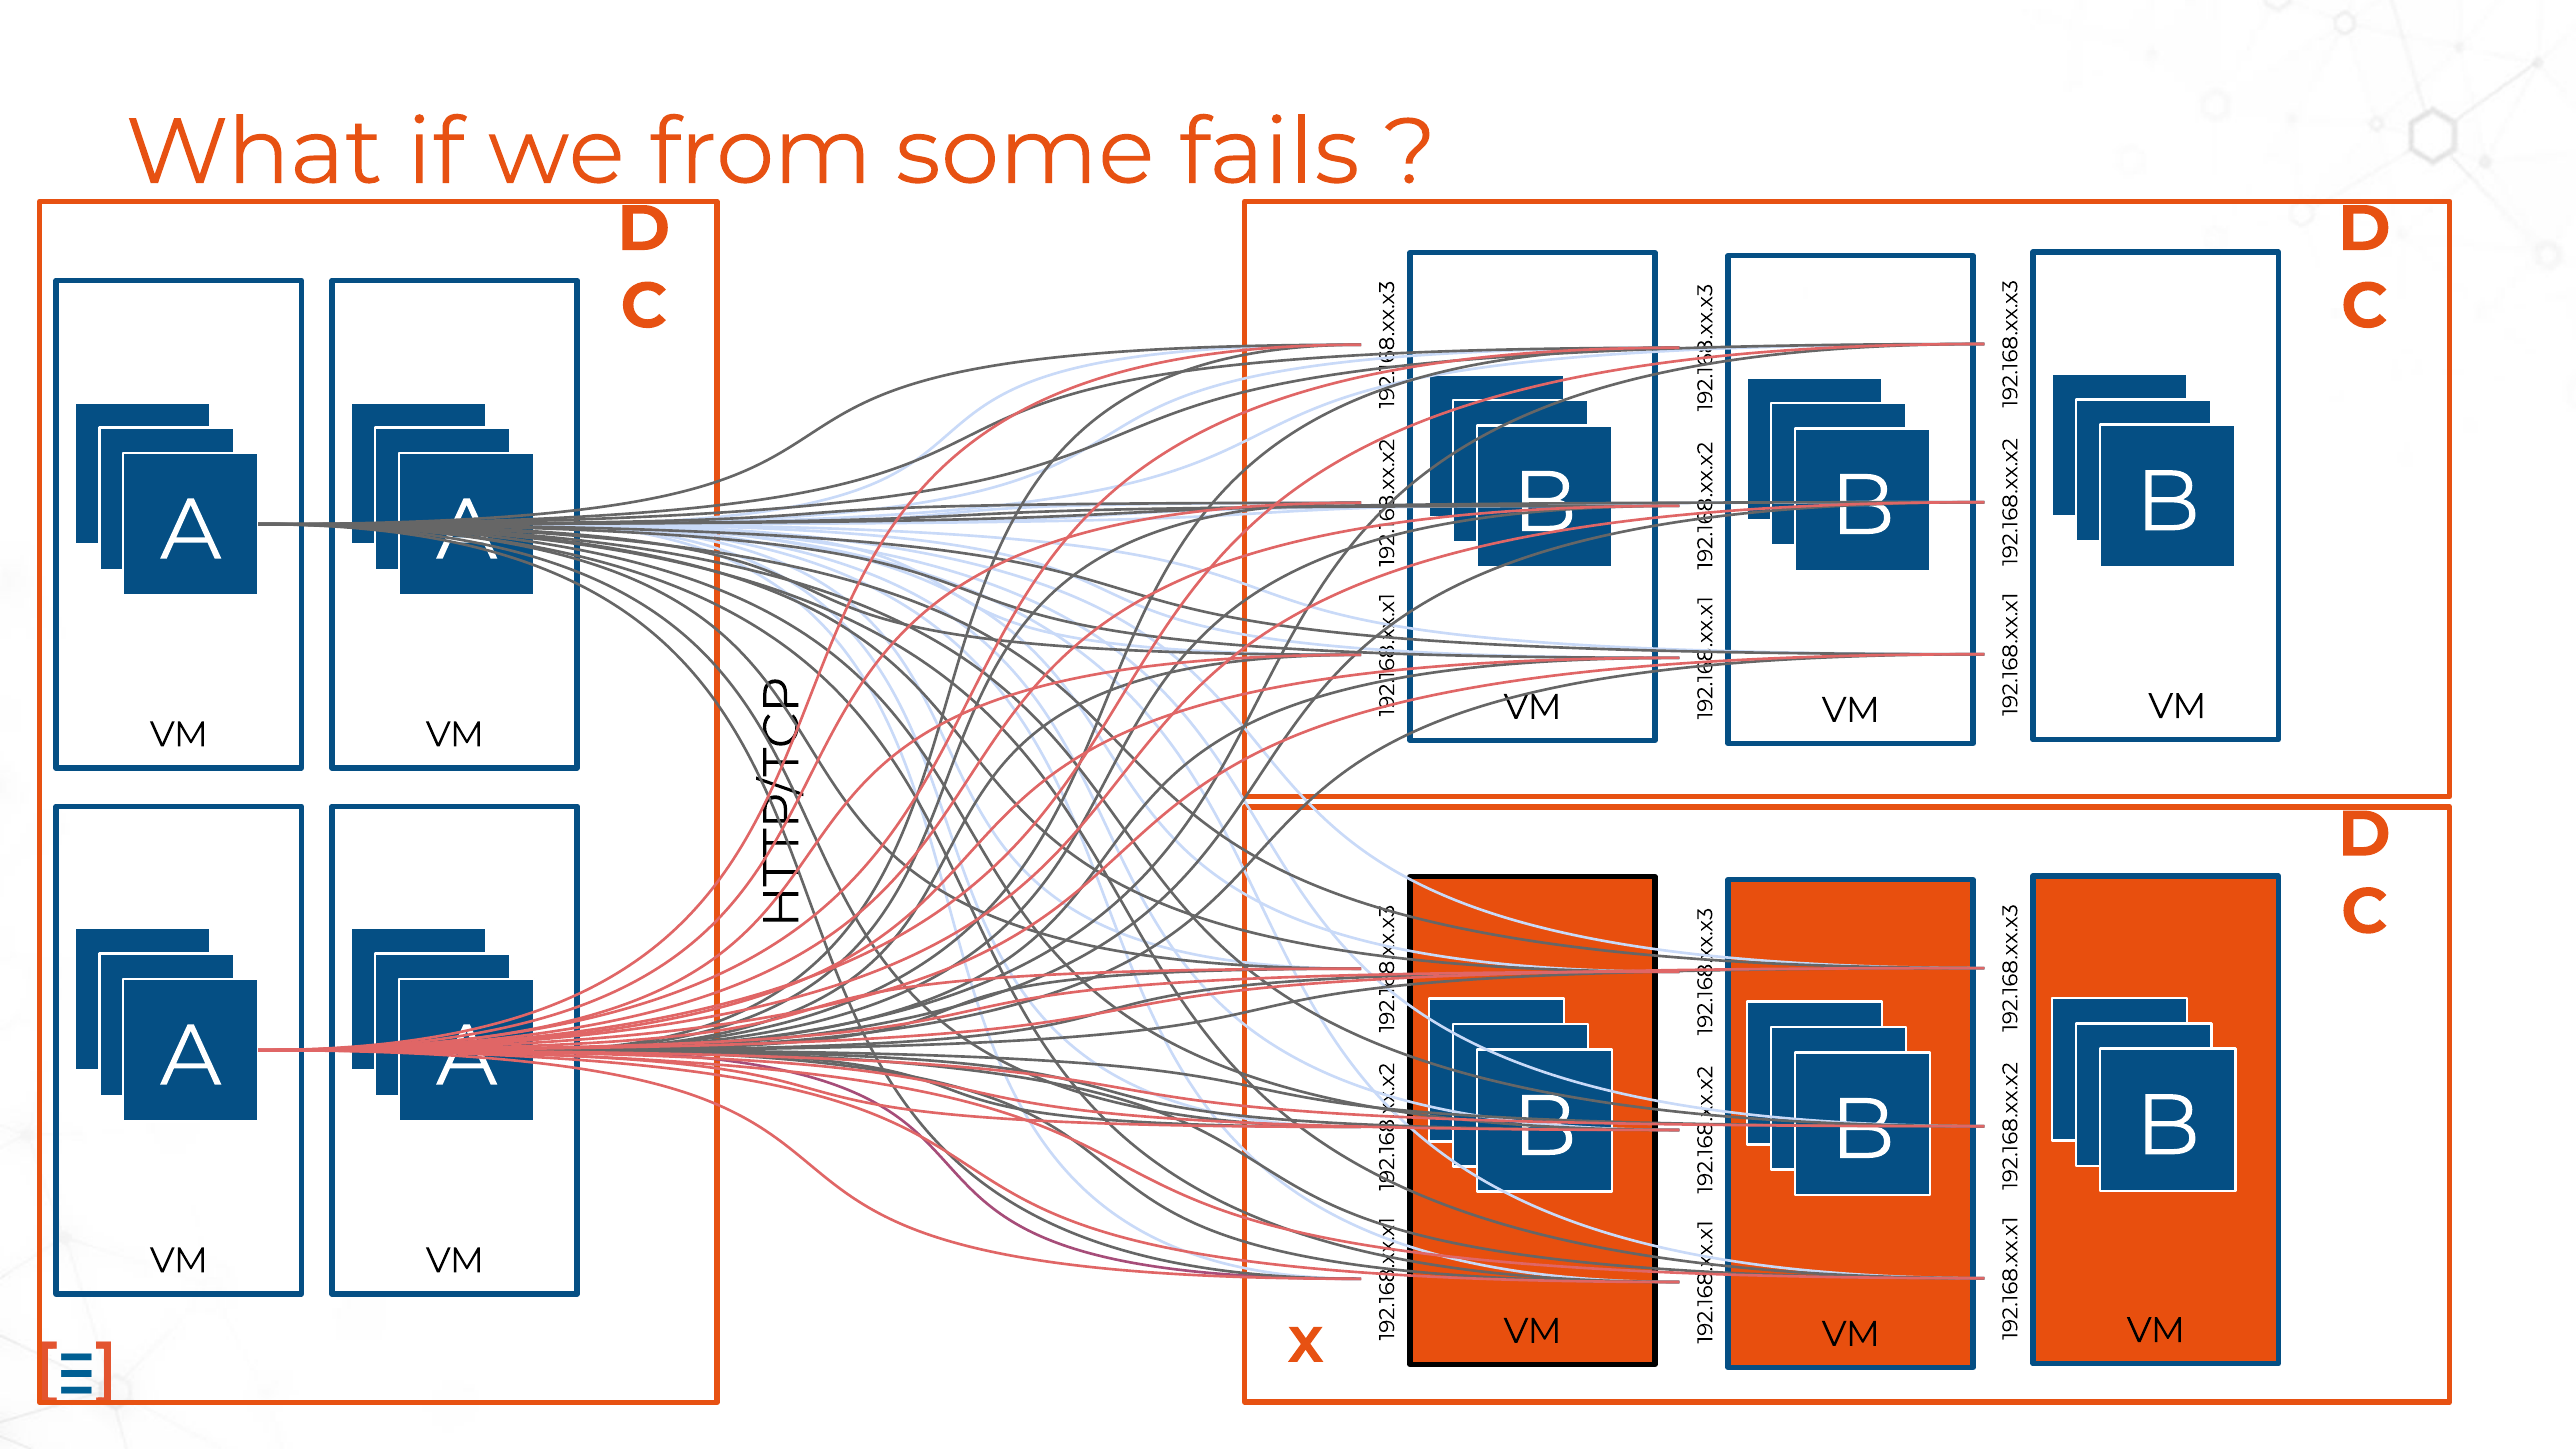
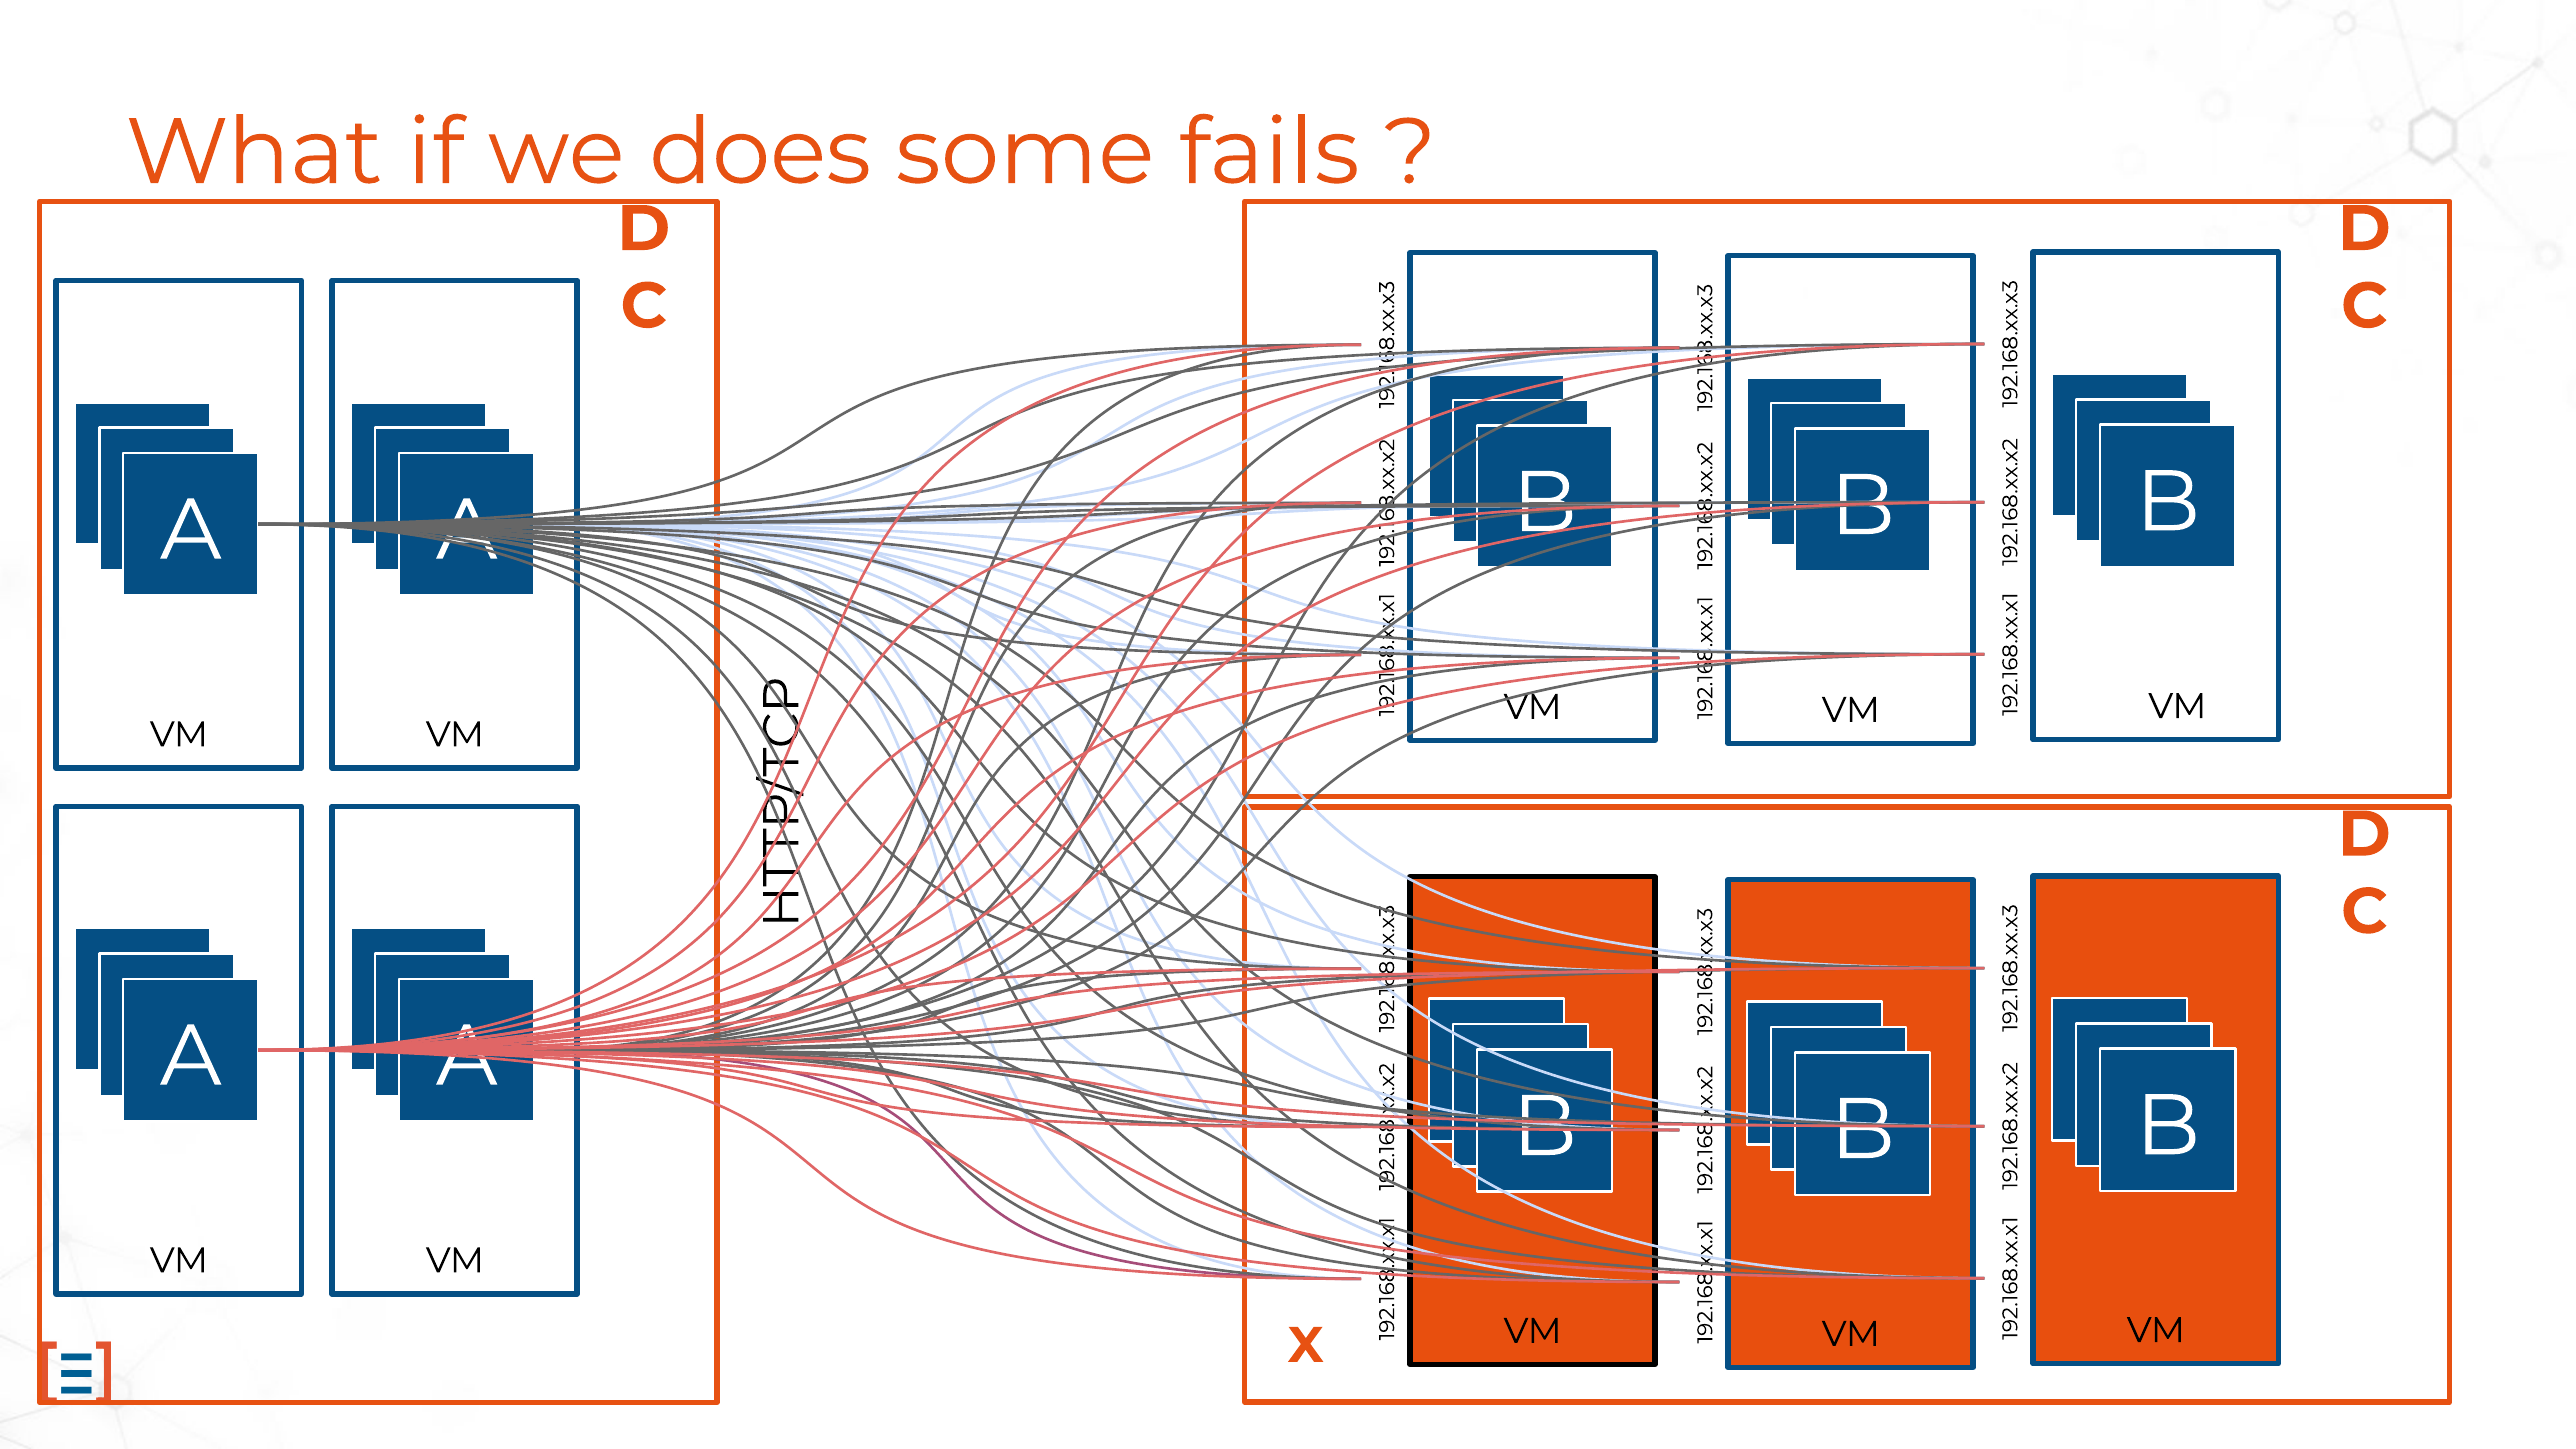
from: from -> does (760, 152)
